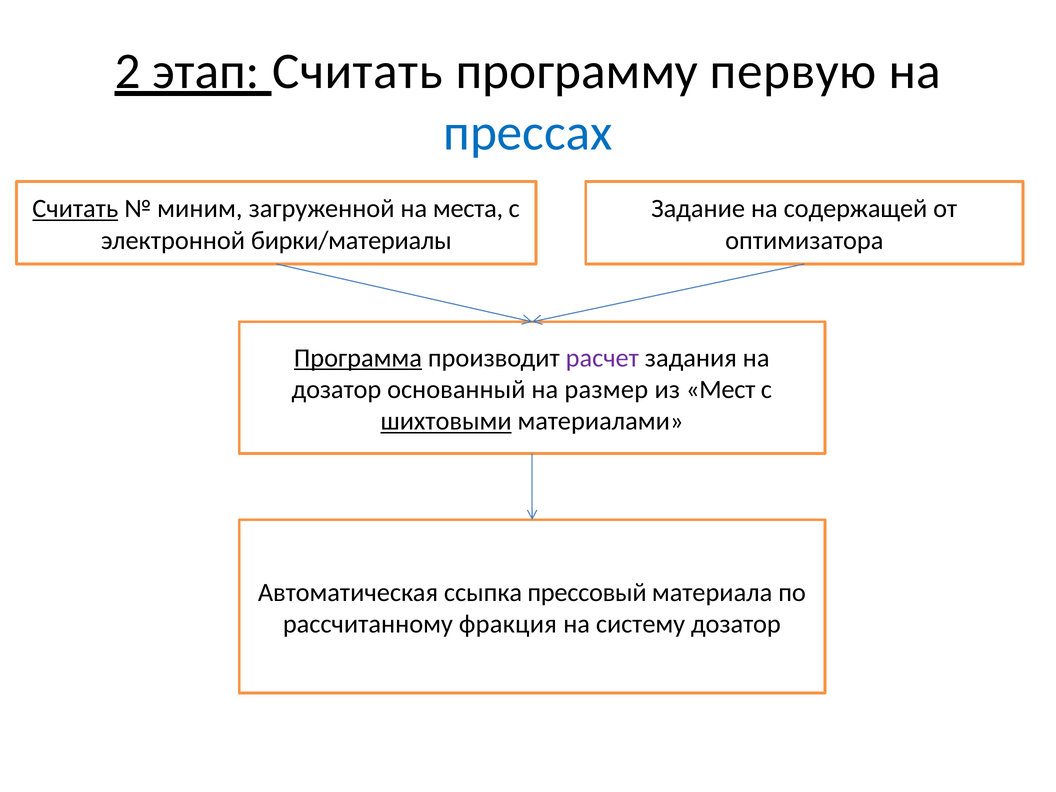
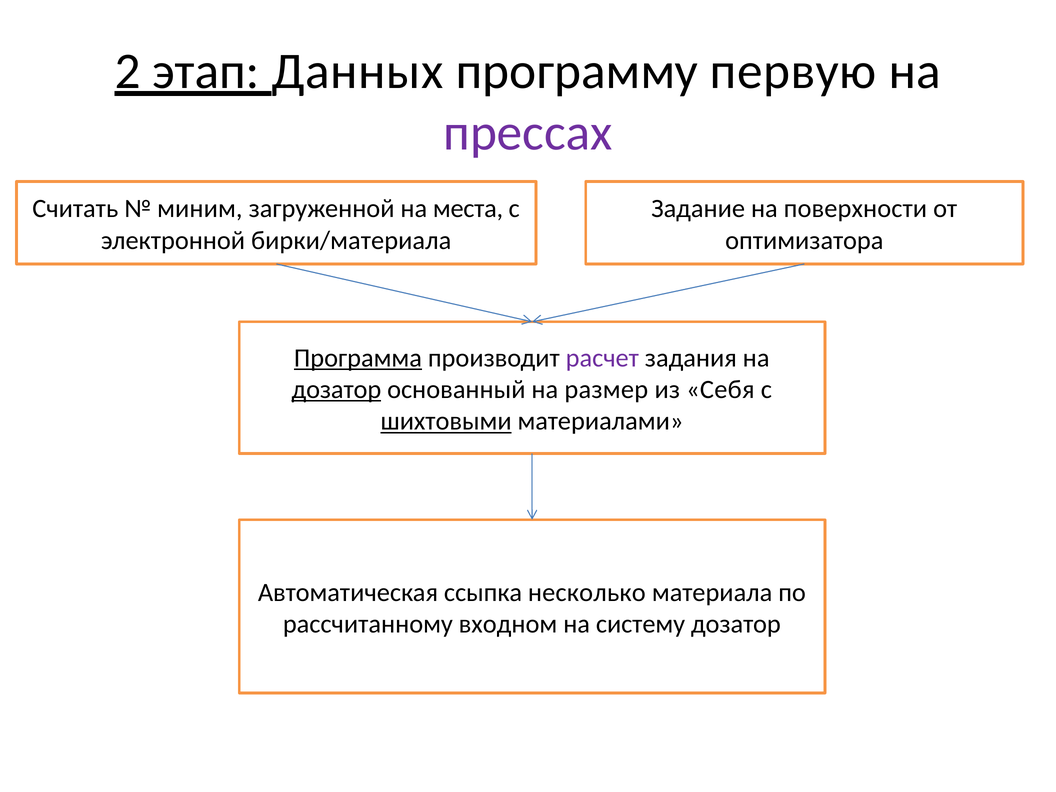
Считать: Считать -> Данных (358, 71)
прессах colour: blue -> purple (528, 133)
Считать underline: present -> none (75, 209)
содержащей: содержащей -> поверхности (855, 209)
бирки/материалы: бирки/материалы -> бирки/материала (351, 240)
дозатор underline: none -> present (336, 390)
Мест: Мест -> Себя (720, 390)
прессовый: прессовый -> несколько (587, 592)
фракция: фракция -> входном (508, 624)
